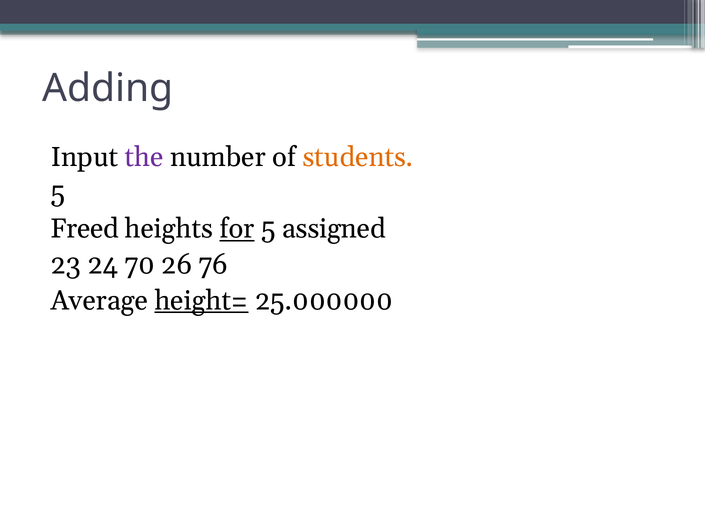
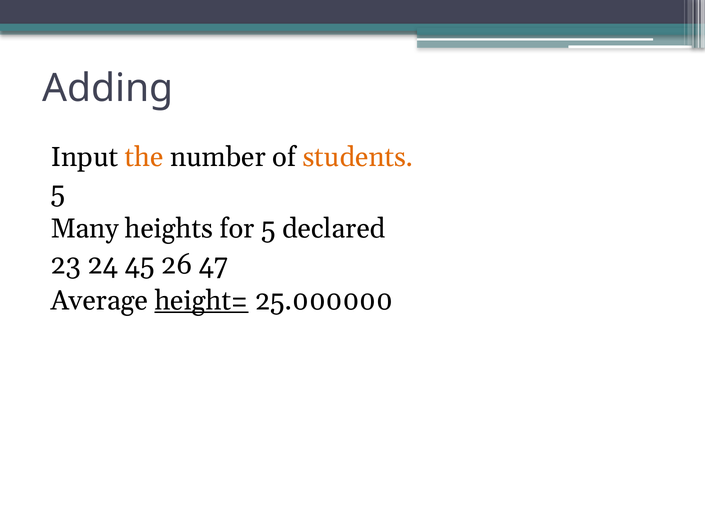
the colour: purple -> orange (144, 157)
Freed: Freed -> Many (85, 229)
for underline: present -> none (237, 229)
assigned: assigned -> declared (334, 229)
70: 70 -> 45 (140, 265)
76: 76 -> 47 (213, 265)
